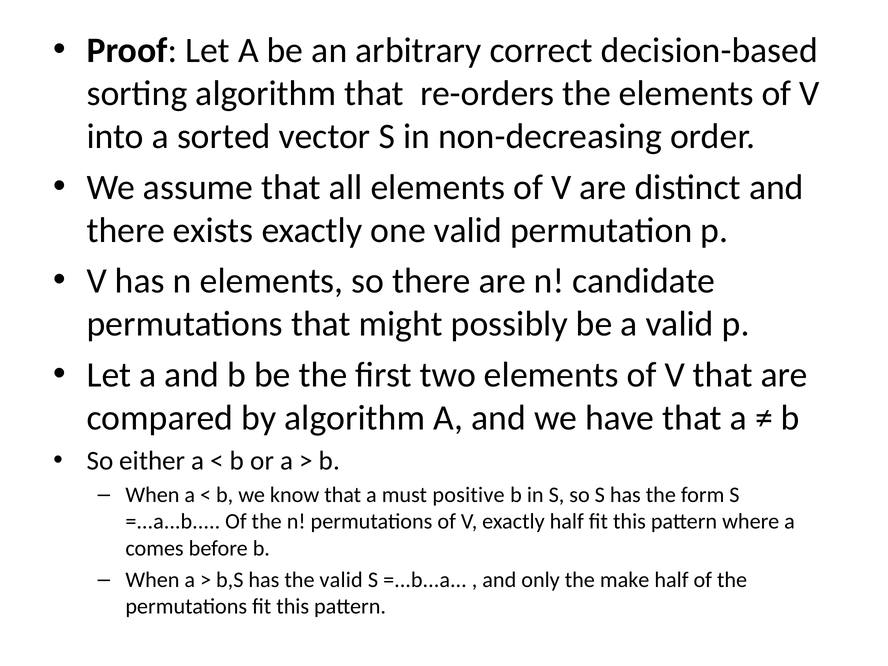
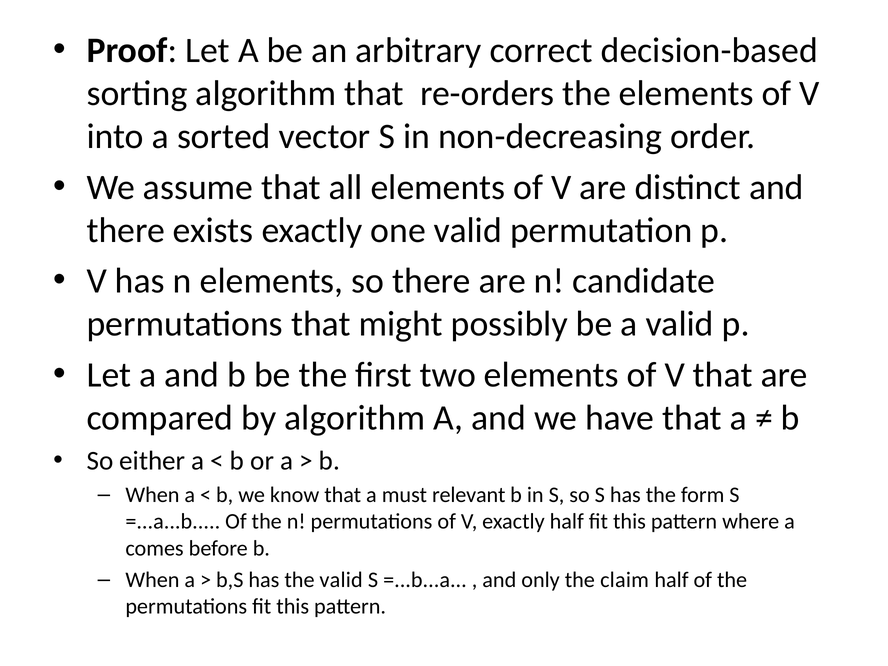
positive: positive -> relevant (469, 495)
make: make -> claim (625, 580)
